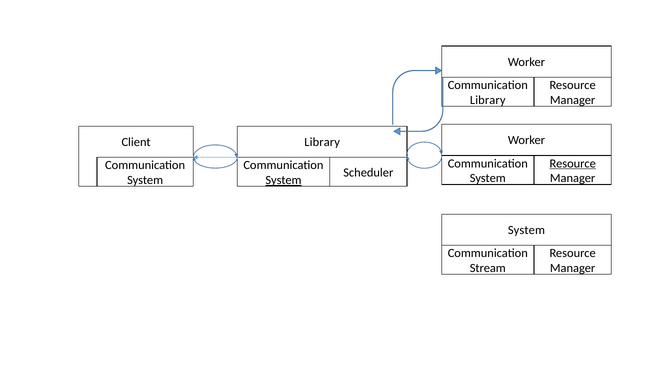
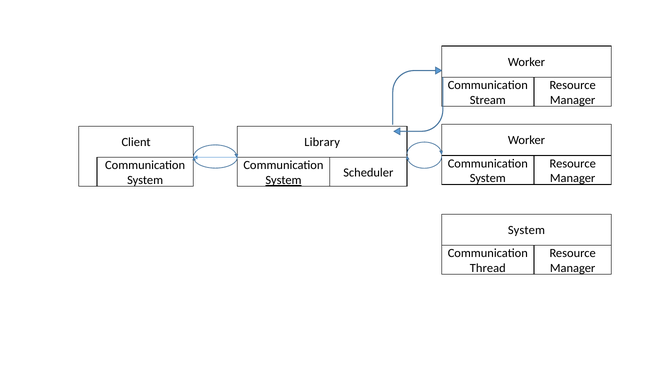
Library: Library -> Stream (488, 100)
Resource underline: present -> none (573, 164)
Stream: Stream -> Thread (488, 268)
